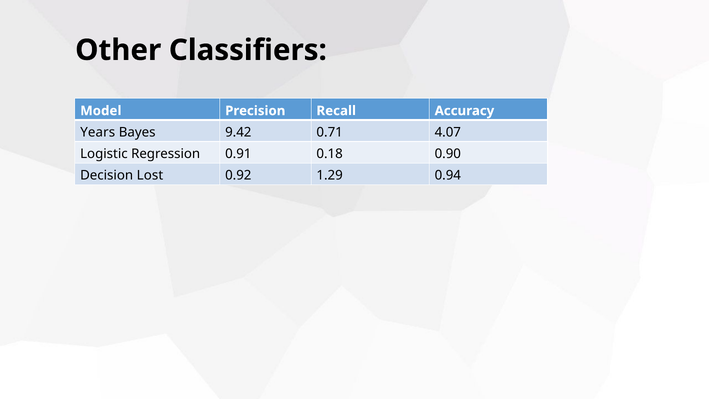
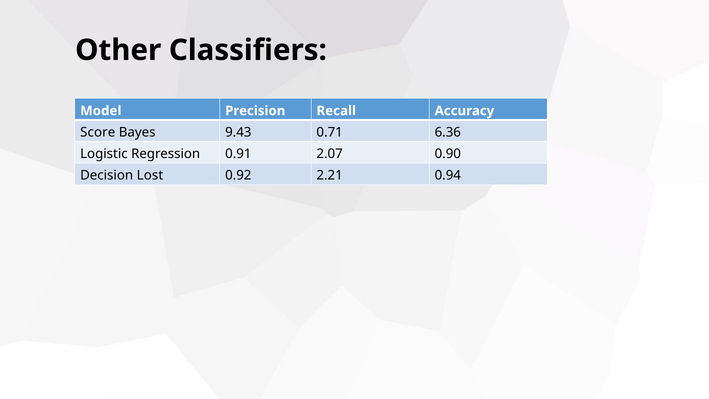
Years: Years -> Score (98, 132)
9.42: 9.42 -> 9.43 (238, 132)
4.07: 4.07 -> 6.36 (448, 132)
0.18: 0.18 -> 2.07 (330, 154)
1.29: 1.29 -> 2.21 (330, 175)
